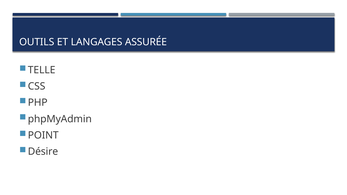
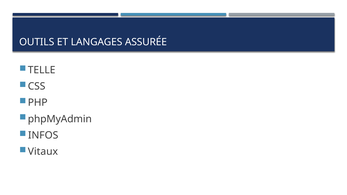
POINT: POINT -> INFOS (43, 135)
Désire: Désire -> Vitaux (43, 152)
